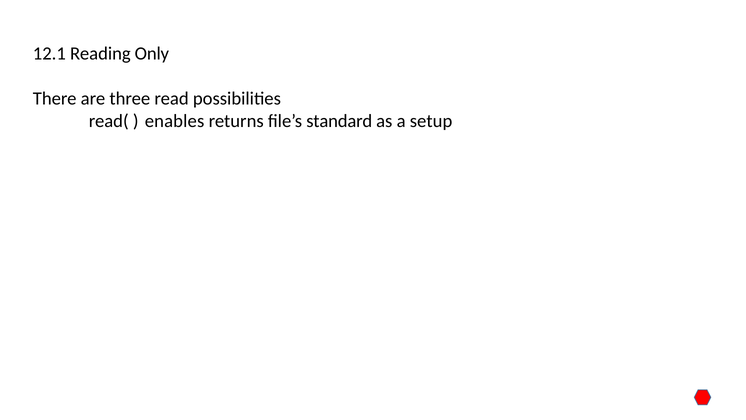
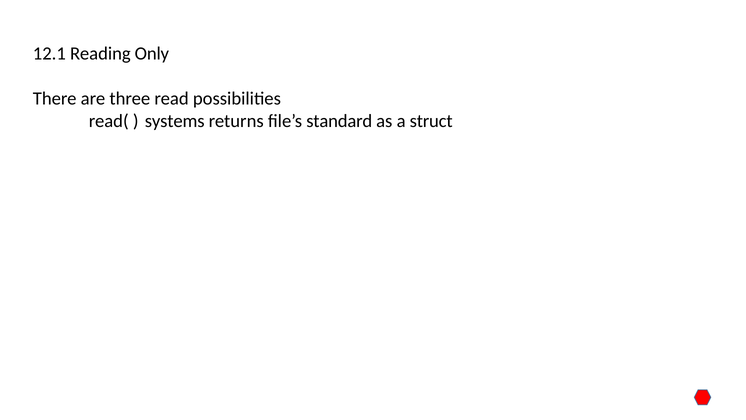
enables: enables -> systems (175, 121)
setup: setup -> struct (431, 121)
